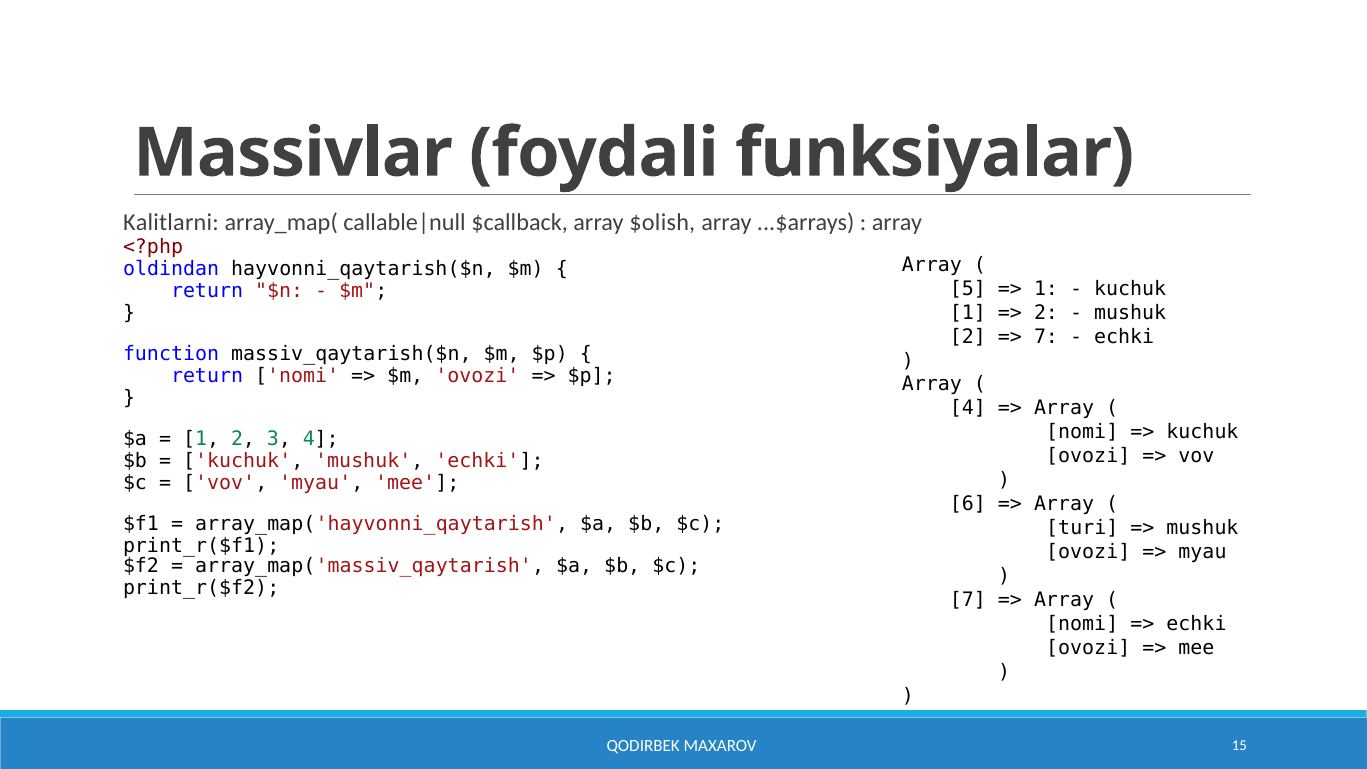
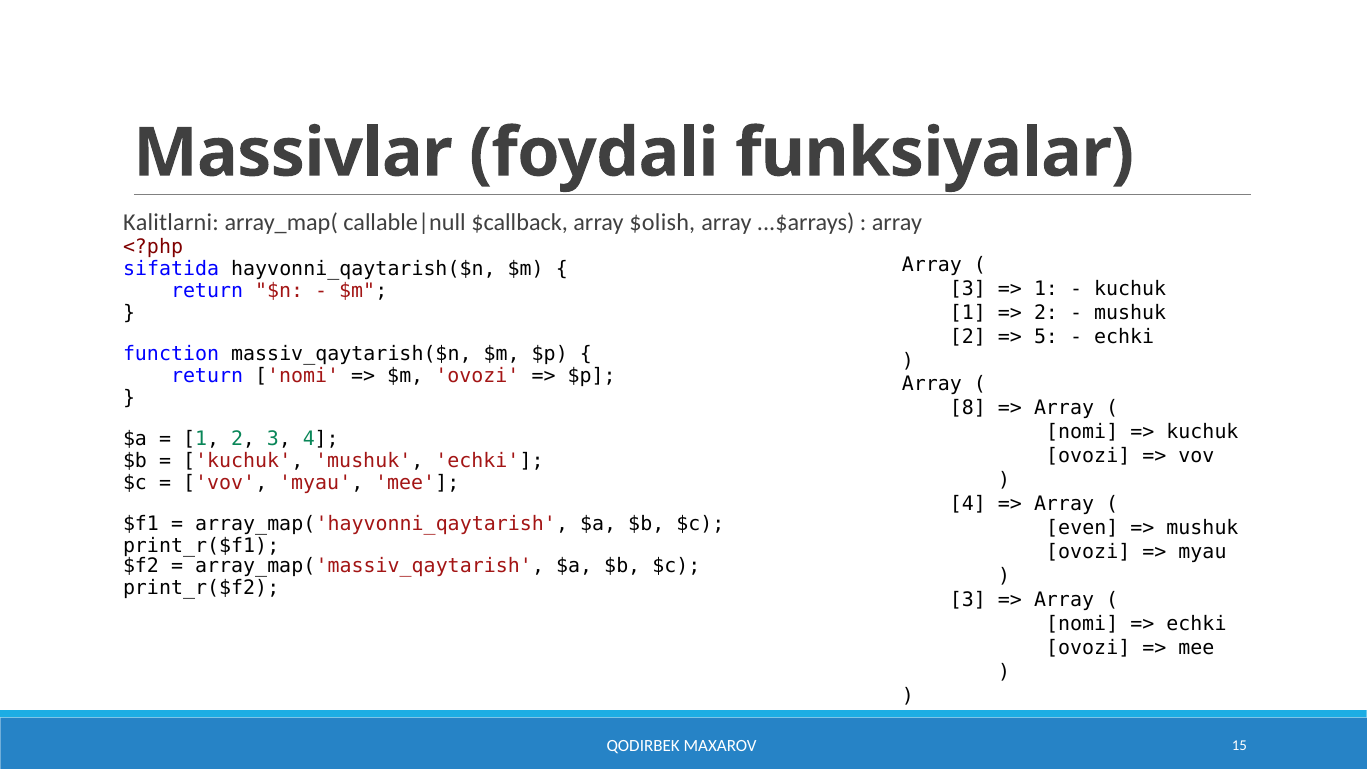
oldindan: oldindan -> sifatida (171, 269)
5: 5 -> 3 (968, 289)
7: 7 -> 5 (1046, 337)
4: 4 -> 8 (968, 408)
6: 6 -> 4 (968, 504)
turi: turi -> even (1082, 528)
7: 7 -> 3 (968, 600)
